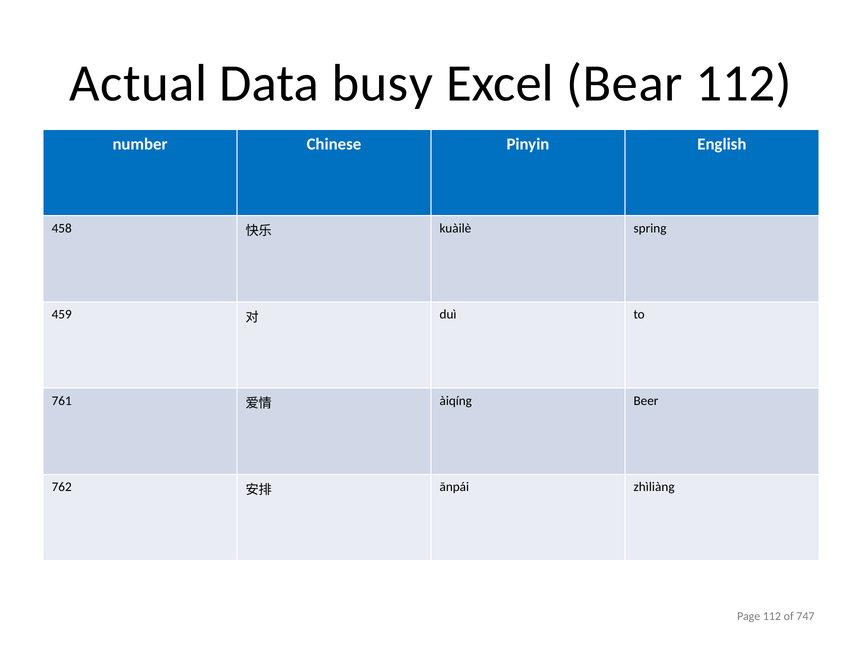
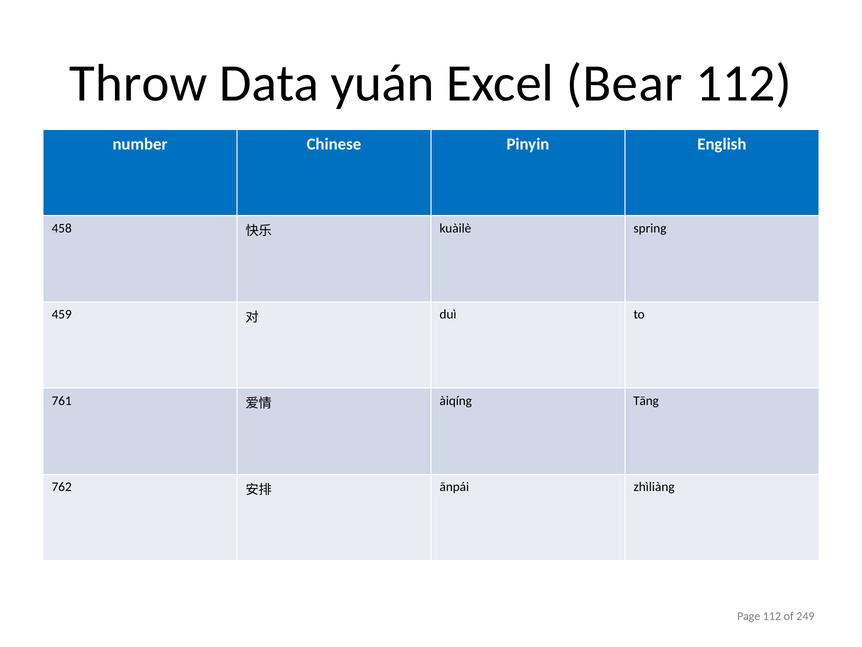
Actual: Actual -> Throw (138, 83)
busy: busy -> yuán (383, 83)
Beer: Beer -> Tāng (646, 401)
747: 747 -> 249 (805, 616)
